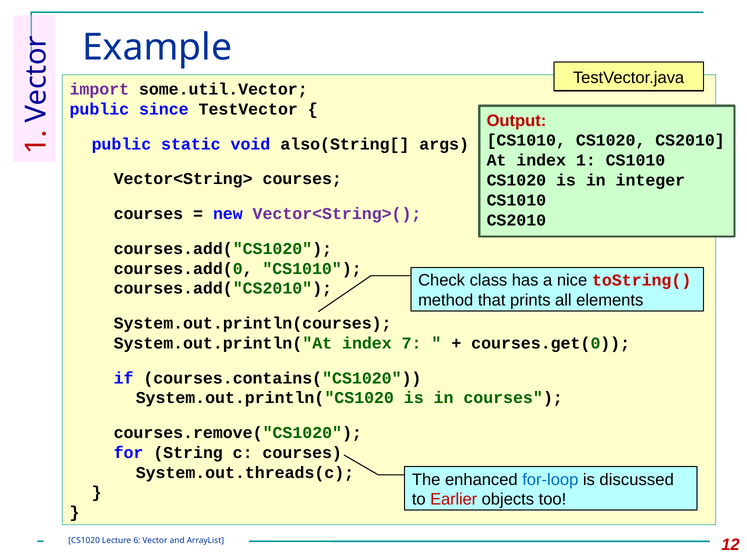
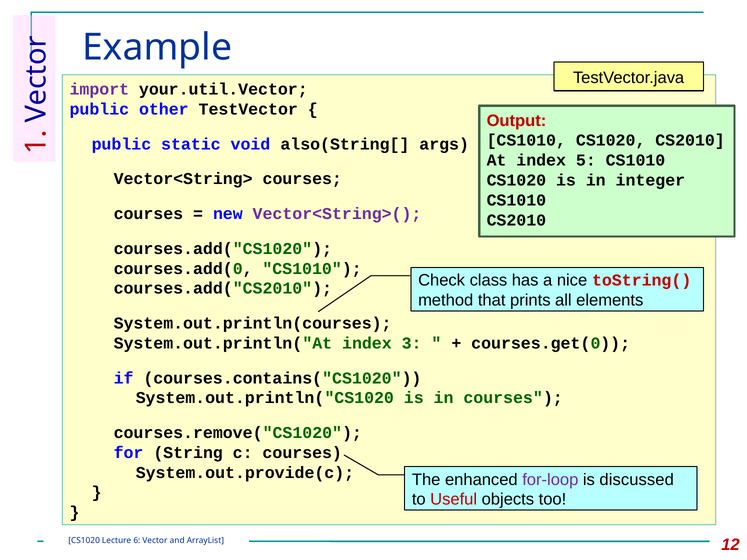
some.util.Vector: some.util.Vector -> your.util.Vector (223, 89)
since: since -> other (164, 109)
index 1: 1 -> 5 (586, 160)
7: 7 -> 3 (412, 343)
System.out.threads(c: System.out.threads(c -> System.out.provide(c (245, 473)
for-loop colour: blue -> purple (550, 480)
Earlier: Earlier -> Useful (454, 500)
